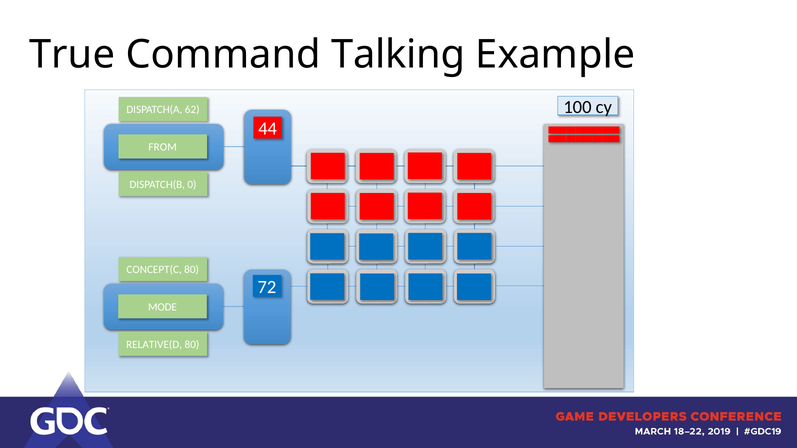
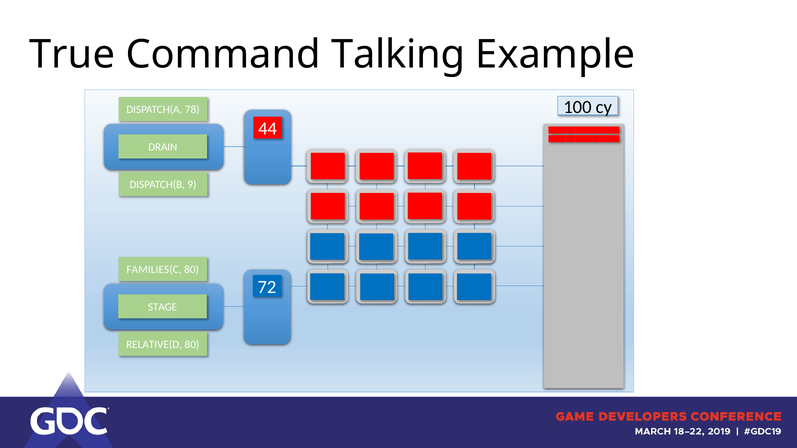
62: 62 -> 78 (192, 110)
FROM: FROM -> DRAIN (163, 147)
0: 0 -> 9 (192, 185)
CONCEPT(C: CONCEPT(C -> FAMILIES(C (154, 270)
MODE: MODE -> STAGE (163, 307)
